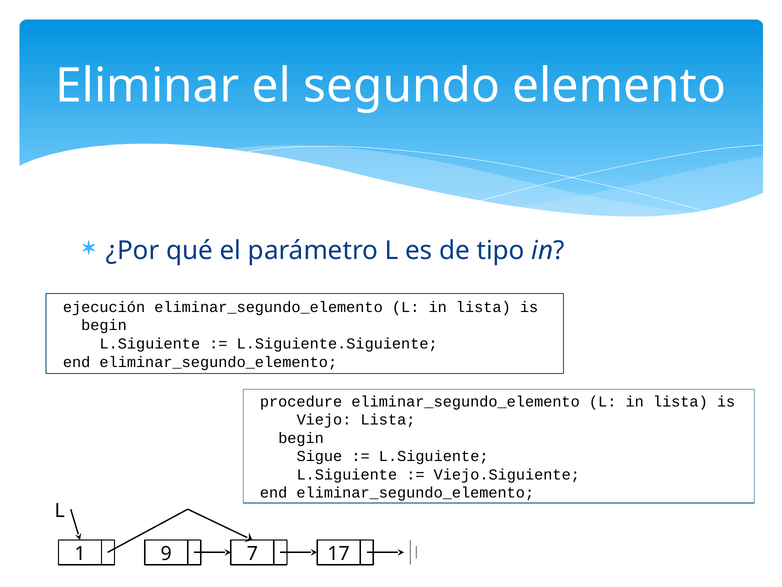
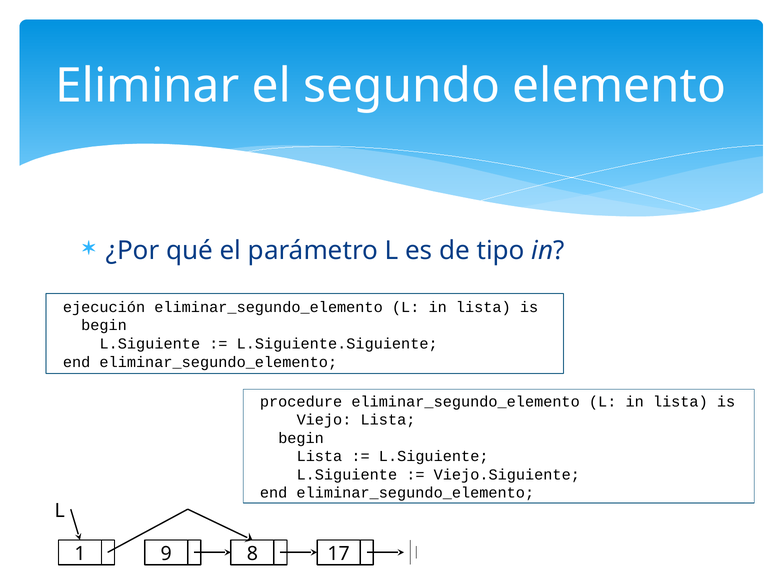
Sigue: Sigue -> Lista (319, 456)
7: 7 -> 8 (252, 553)
